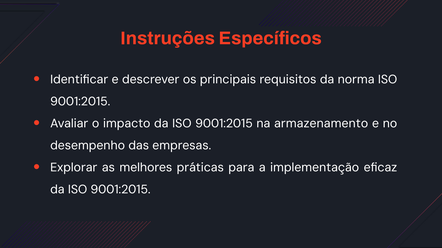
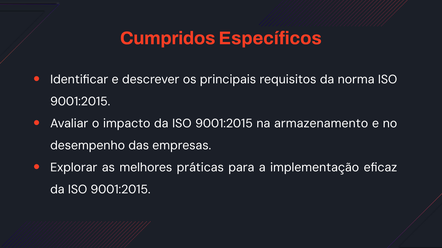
Instruções: Instruções -> Cumpridos (168, 38)
